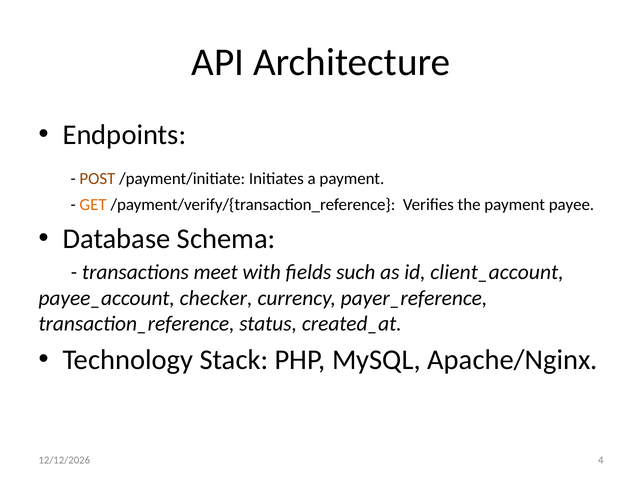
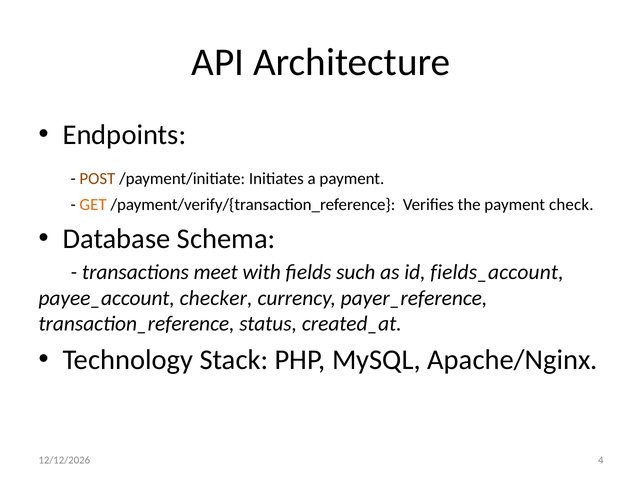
payee: payee -> check (571, 205)
client_account: client_account -> fields_account (497, 272)
